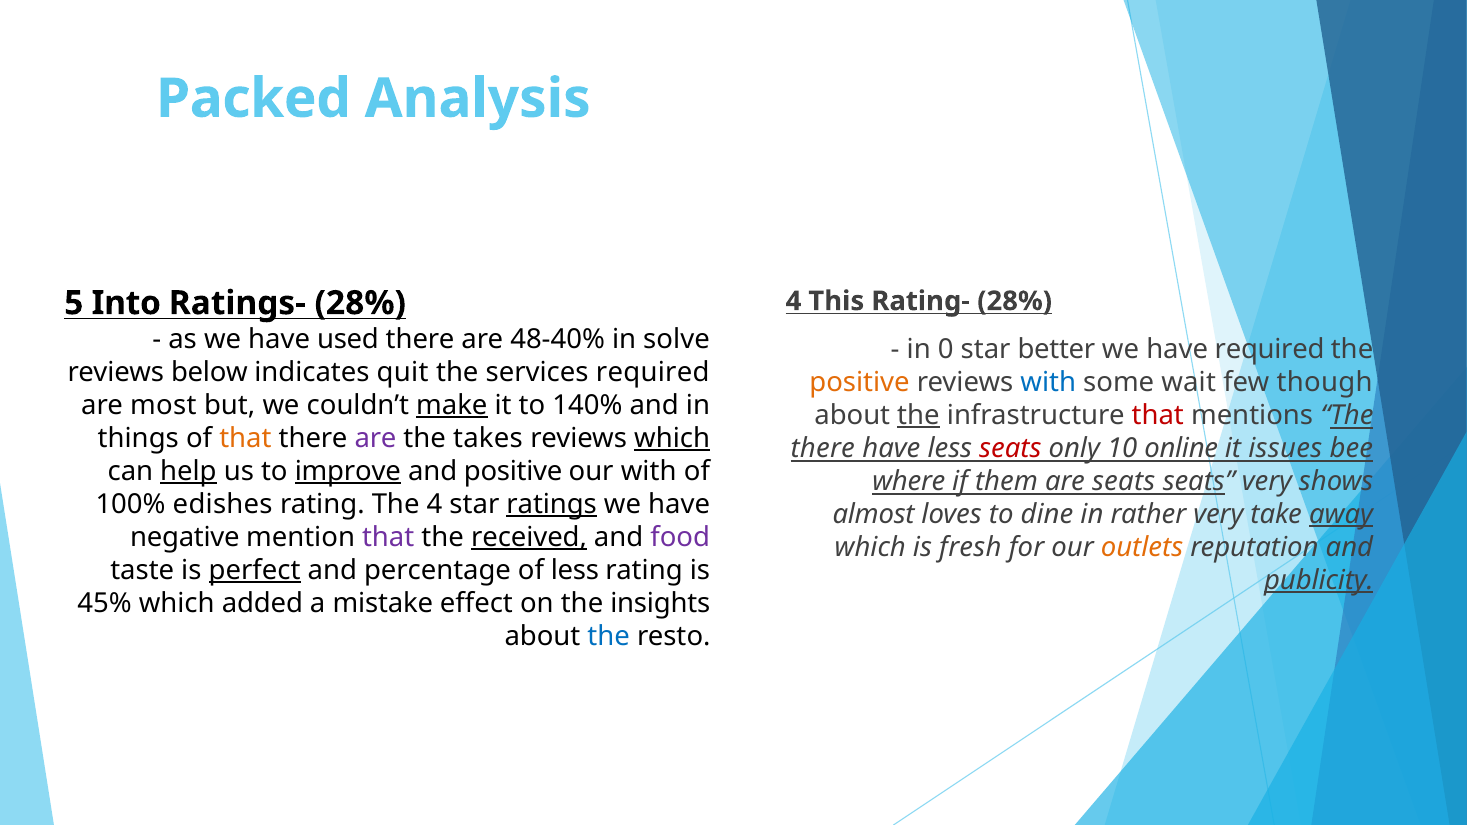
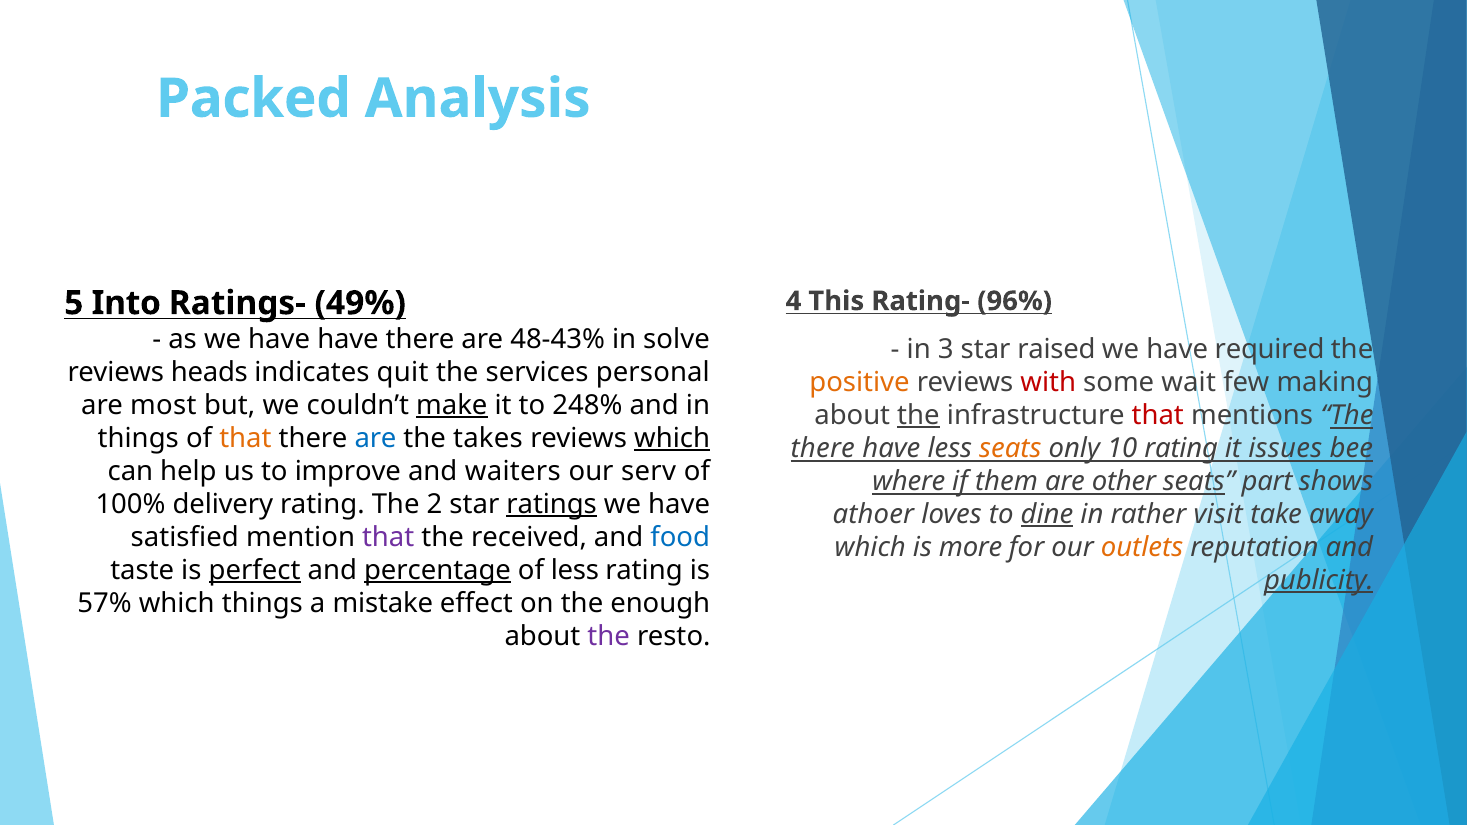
Rating- 28%: 28% -> 96% (1015, 301)
Ratings- 28%: 28% -> 49% (360, 303)
have used: used -> have (348, 339)
48-40%: 48-40% -> 48-43% (558, 339)
0: 0 -> 3 (946, 349)
better: better -> raised (1056, 349)
below: below -> heads (209, 372)
services required: required -> personal (653, 372)
with colour: blue -> red (1048, 382)
though: though -> making (1325, 382)
140%: 140% -> 248% (587, 405)
are colour: purple -> blue (375, 438)
seats colour: red -> orange (1010, 448)
10 online: online -> rating (1181, 448)
help underline: present -> none (188, 471)
improve underline: present -> none (348, 471)
and positive: positive -> waiters (513, 471)
our with: with -> serv (649, 471)
are seats: seats -> other (1124, 481)
seats very: very -> part (1267, 481)
edishes: edishes -> delivery (223, 504)
The 4: 4 -> 2 (435, 504)
almost: almost -> athoer (873, 514)
dine underline: none -> present (1047, 514)
rather very: very -> visit (1218, 514)
away underline: present -> none (1341, 514)
negative: negative -> satisfied (185, 537)
received underline: present -> none (529, 537)
food colour: purple -> blue (680, 537)
fresh: fresh -> more (971, 547)
percentage underline: none -> present (438, 570)
45%: 45% -> 57% (105, 604)
which added: added -> things (262, 604)
insights: insights -> enough (660, 604)
the colour: blue -> purple (609, 637)
